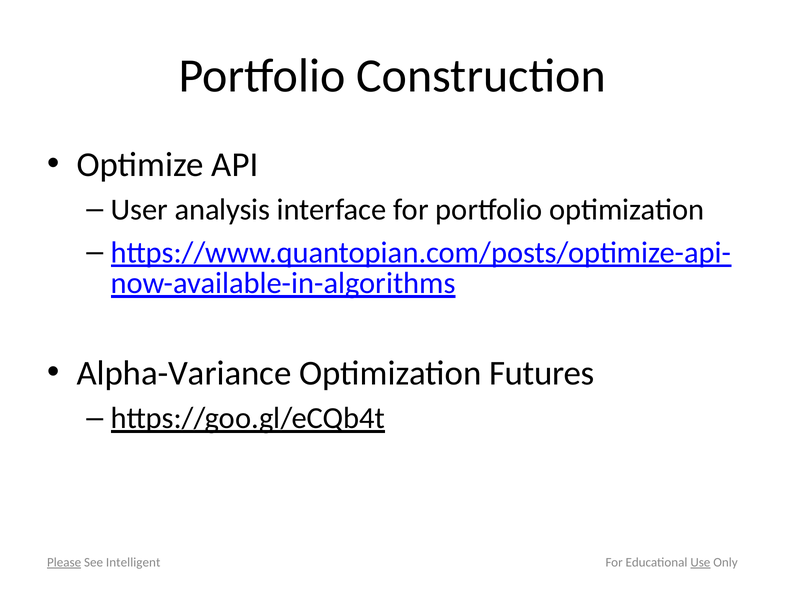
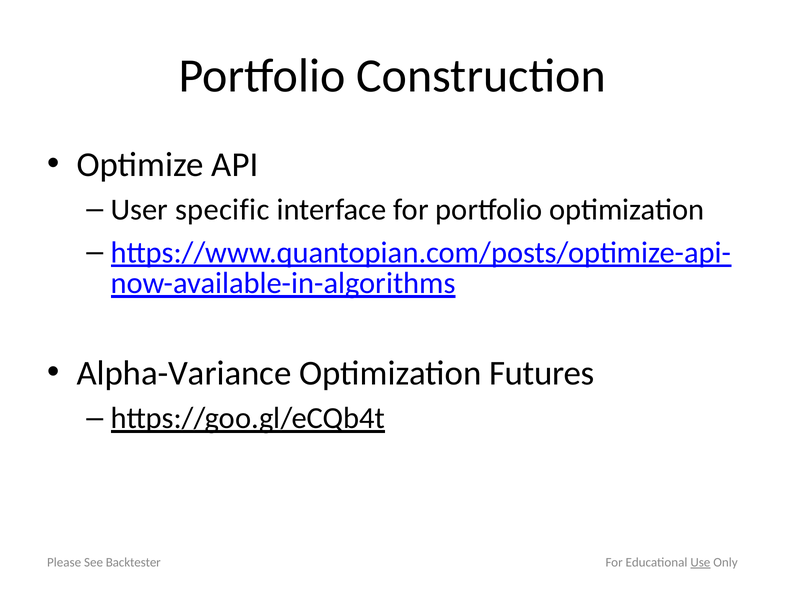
analysis: analysis -> specific (222, 210)
Please underline: present -> none (64, 562)
Intelligent: Intelligent -> Backtester (133, 562)
